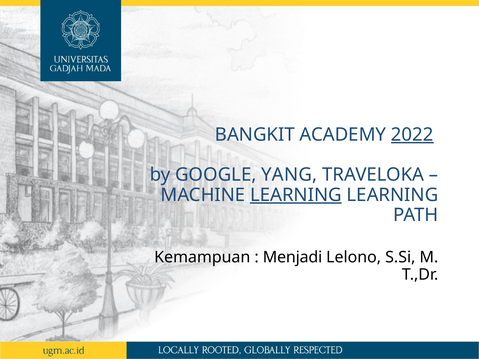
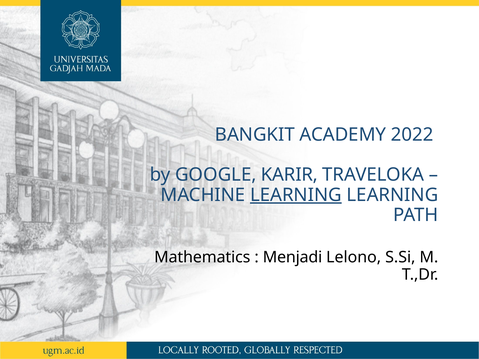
2022 underline: present -> none (412, 135)
YANG: YANG -> KARIR (289, 175)
Kemampuan: Kemampuan -> Mathematics (202, 258)
